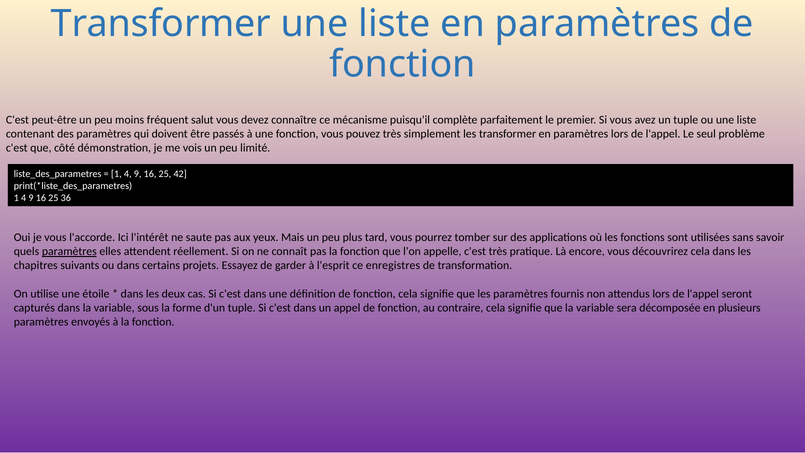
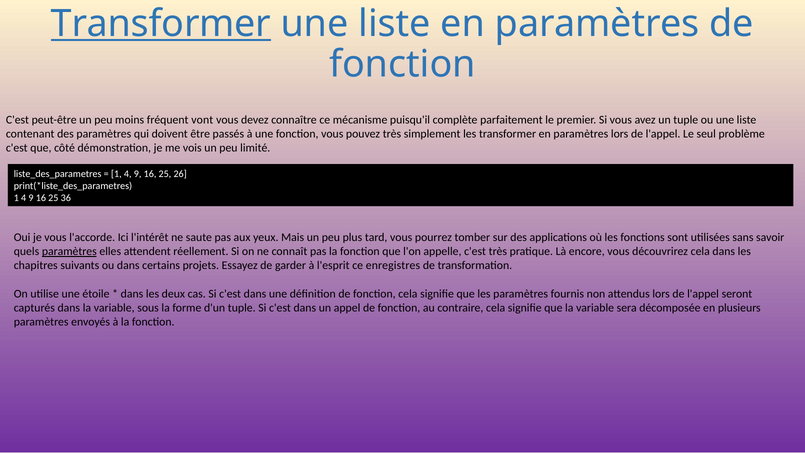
Transformer underline: none -> present (161, 24)
salut: salut -> vont (202, 120)
42: 42 -> 26 (180, 174)
